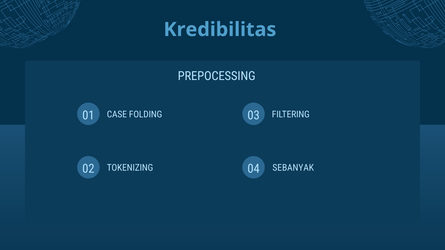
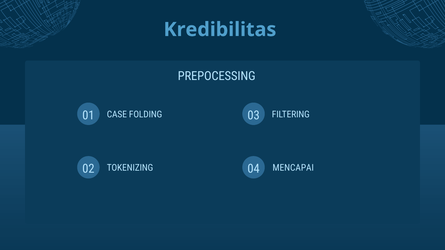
SEBANYAK: SEBANYAK -> MENCAPAI (293, 168)
